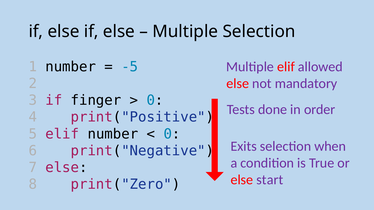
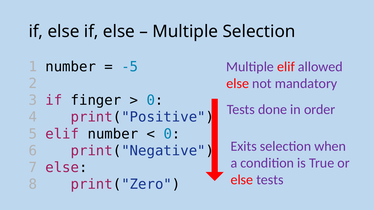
else start: start -> tests (270, 180)
